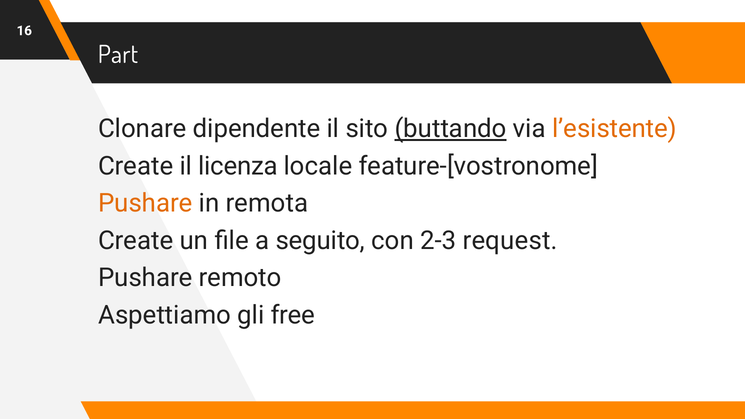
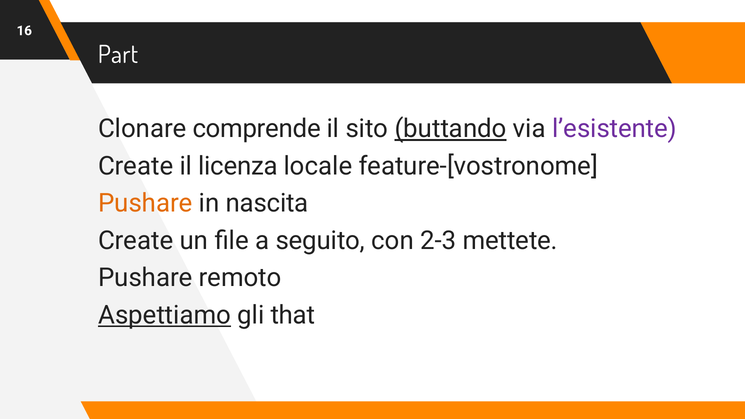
dipendente: dipendente -> comprende (257, 129)
l’esistente colour: orange -> purple (615, 129)
remota: remota -> nascita (267, 203)
request: request -> mettete (510, 241)
Aspettiamo underline: none -> present (165, 315)
free: free -> that (293, 315)
